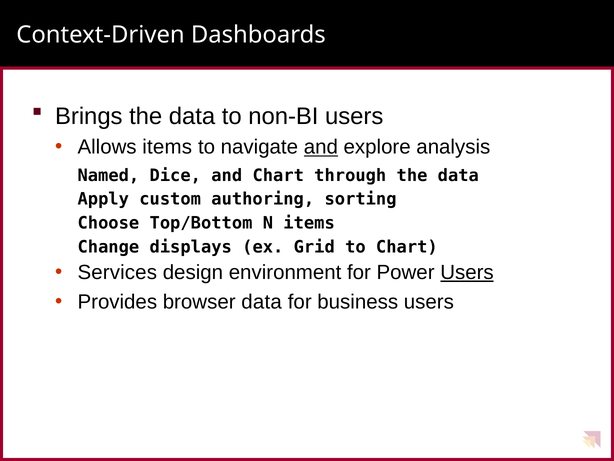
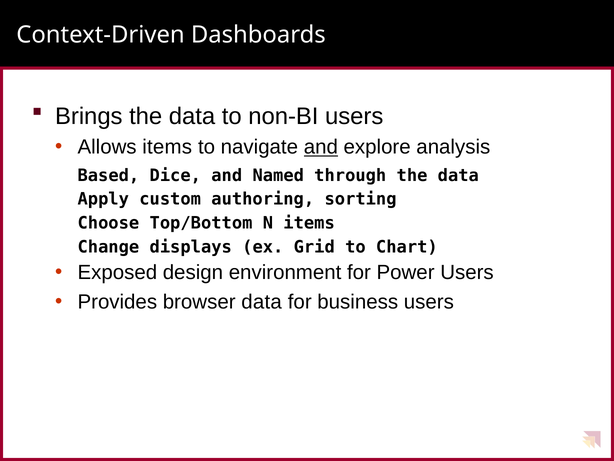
Named: Named -> Based (108, 175)
and Chart: Chart -> Named (278, 175)
Services: Services -> Exposed (117, 272)
Users underline: present -> none (467, 272)
